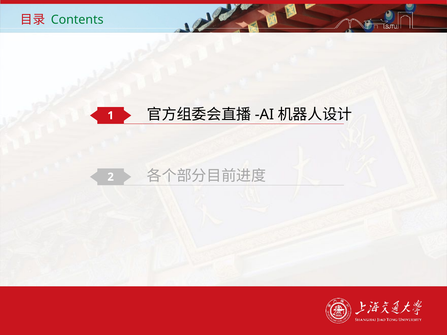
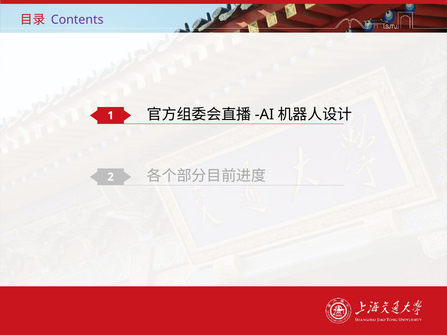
Contents colour: green -> purple (77, 20)
